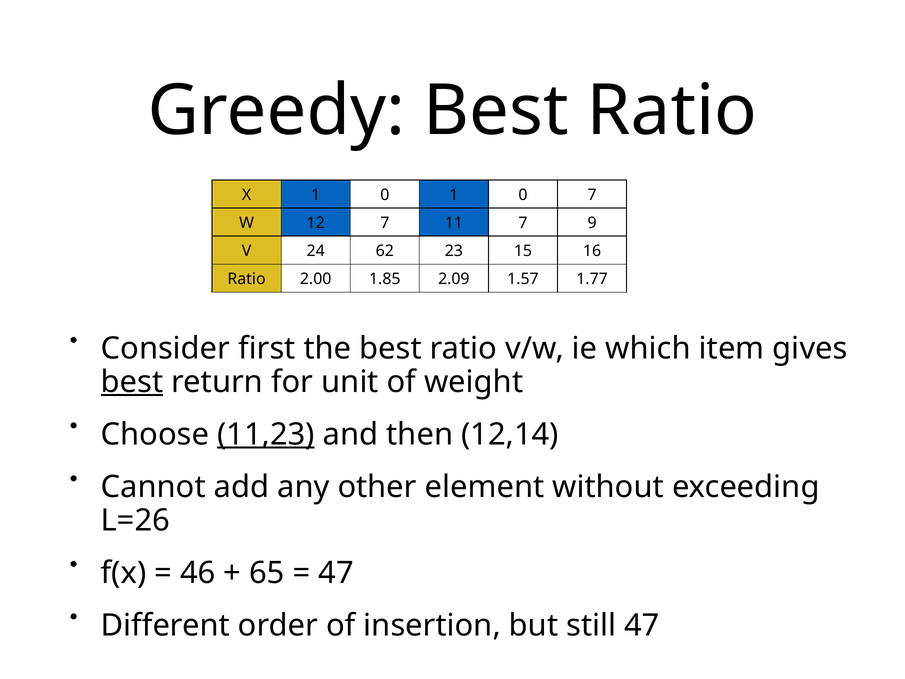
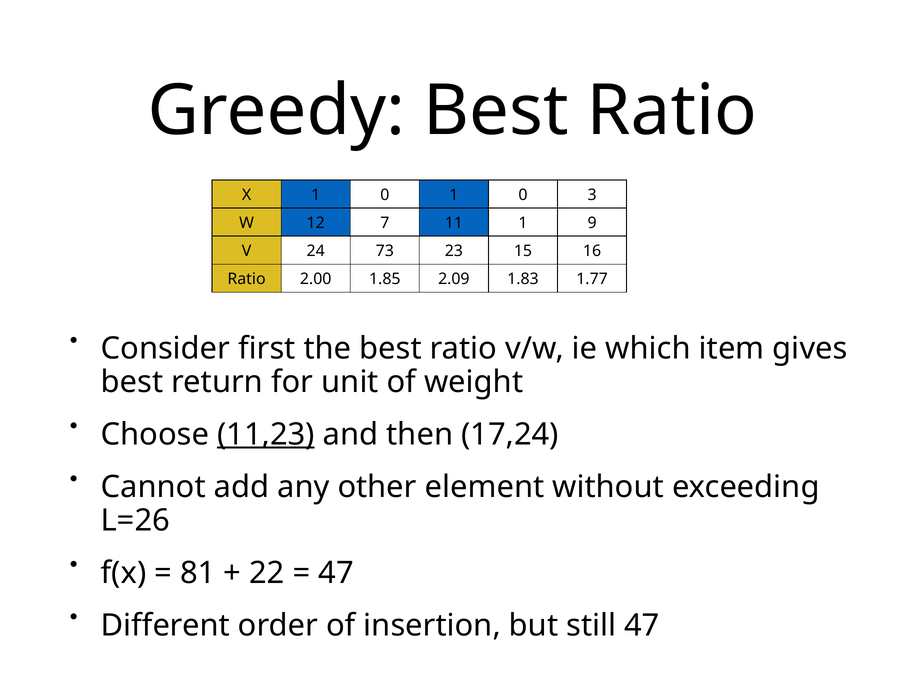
0 7: 7 -> 3 (592, 195)
11 7: 7 -> 1 (523, 223)
62: 62 -> 73 (385, 251)
1.57: 1.57 -> 1.83 (523, 279)
best underline: present -> none (132, 382)
12,14: 12,14 -> 17,24 (510, 434)
46: 46 -> 81 (198, 573)
65: 65 -> 22 (267, 573)
